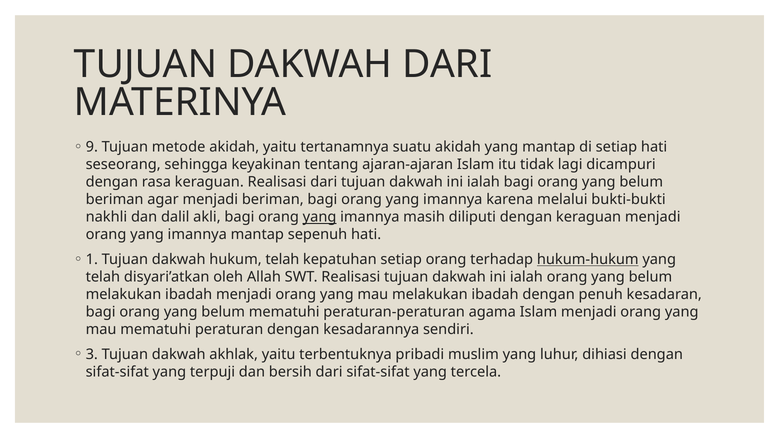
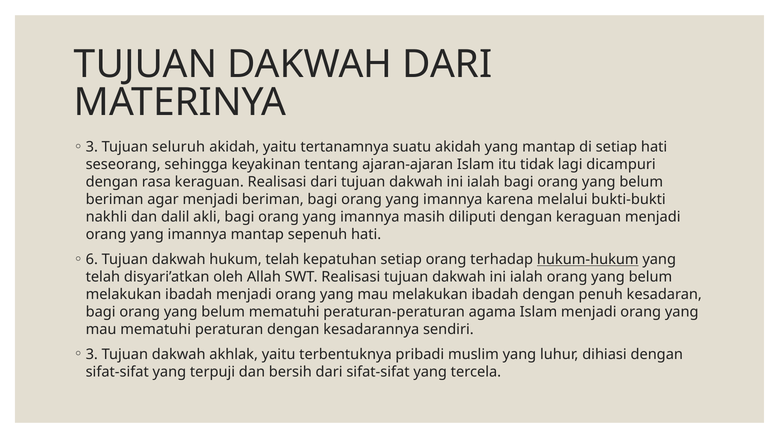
9: 9 -> 3 (92, 147)
metode: metode -> seluruh (179, 147)
yang underline: present -> none (320, 217)
1: 1 -> 6 (92, 260)
